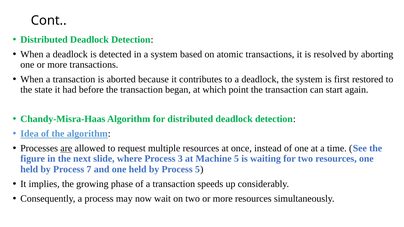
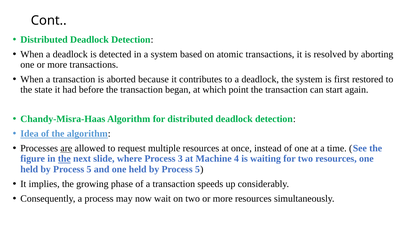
the underline: none -> present (64, 159)
Machine 5: 5 -> 4 (236, 159)
7: 7 -> 5 (89, 169)
